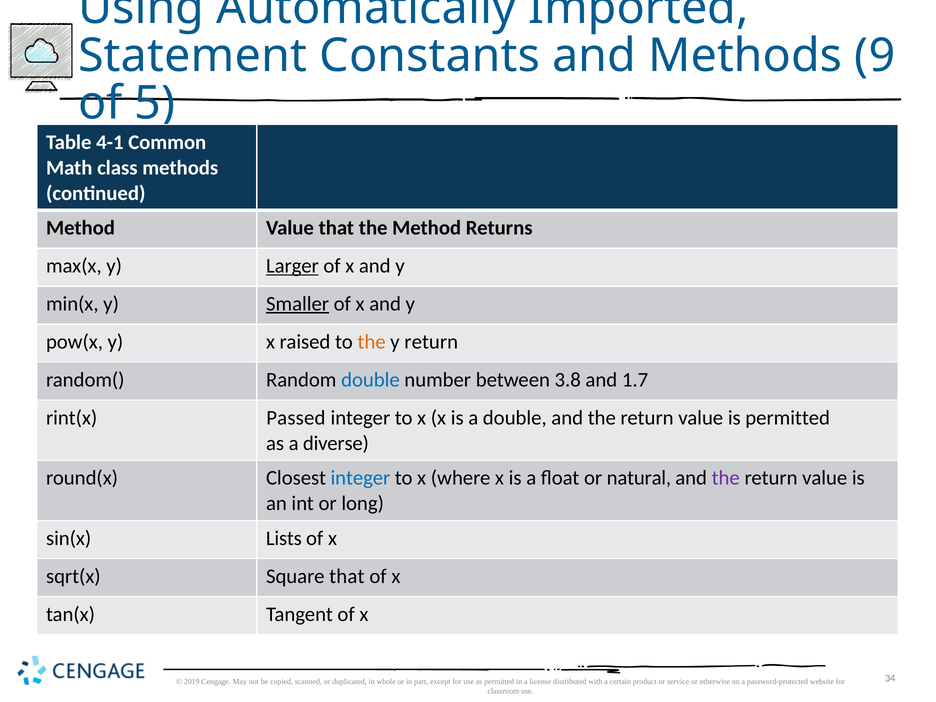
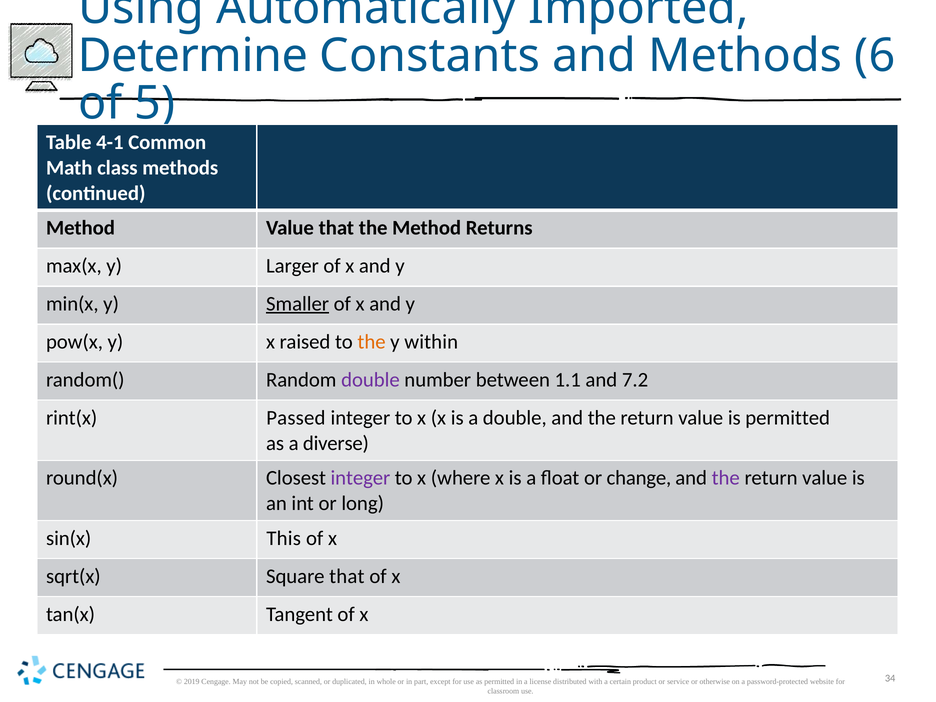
Statement: Statement -> Determine (193, 56)
9: 9 -> 6 (875, 56)
Larger underline: present -> none (292, 266)
y return: return -> within (431, 342)
double colour: blue -> purple (370, 380)
3.8: 3.8 -> 1.1 (568, 380)
1.7: 1.7 -> 7.2 (635, 380)
integer colour: blue -> purple (360, 478)
natural: natural -> change (639, 478)
Lists: Lists -> This (284, 538)
